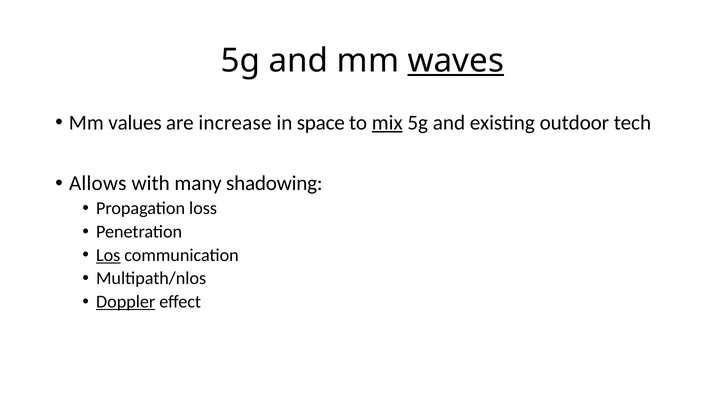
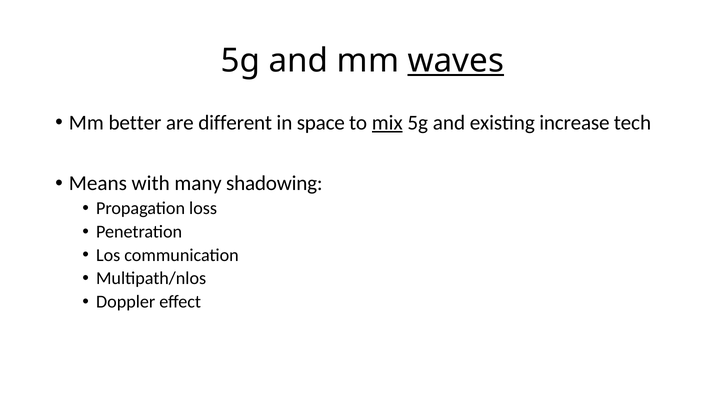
values: values -> better (135, 123)
increase: increase -> different (235, 123)
outdoor: outdoor -> increase (574, 123)
Allows: Allows -> Means (98, 183)
Los underline: present -> none (108, 255)
Doppler underline: present -> none (126, 302)
